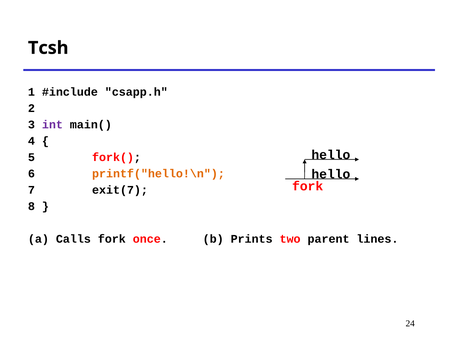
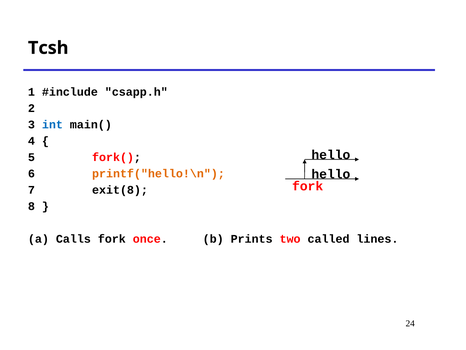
int colour: purple -> blue (52, 124)
exit(7: exit(7 -> exit(8 (120, 190)
parent: parent -> called (329, 238)
